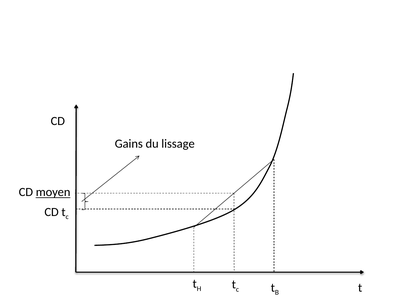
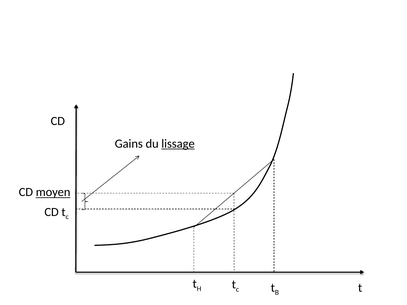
lissage underline: none -> present (178, 144)
